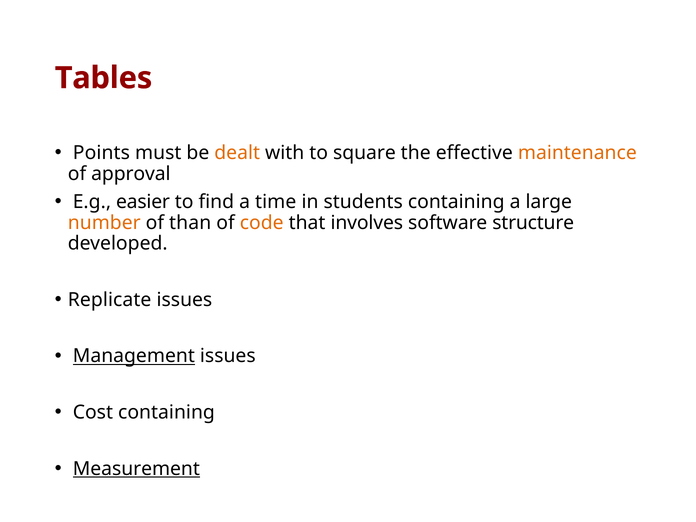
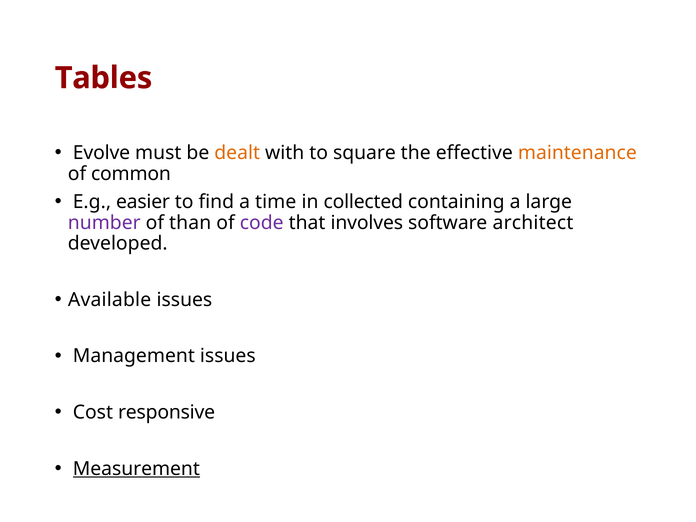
Points: Points -> Evolve (101, 153)
approval: approval -> common (131, 174)
students: students -> collected (363, 202)
number colour: orange -> purple (104, 223)
code colour: orange -> purple (262, 223)
structure: structure -> architect (533, 223)
Replicate: Replicate -> Available (110, 300)
Management underline: present -> none (134, 356)
Cost containing: containing -> responsive (167, 412)
